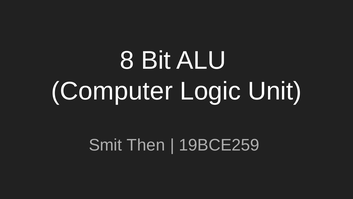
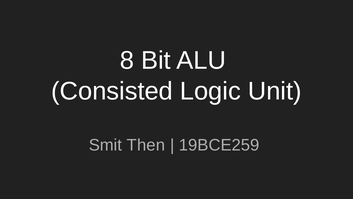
Computer: Computer -> Consisted (112, 91)
